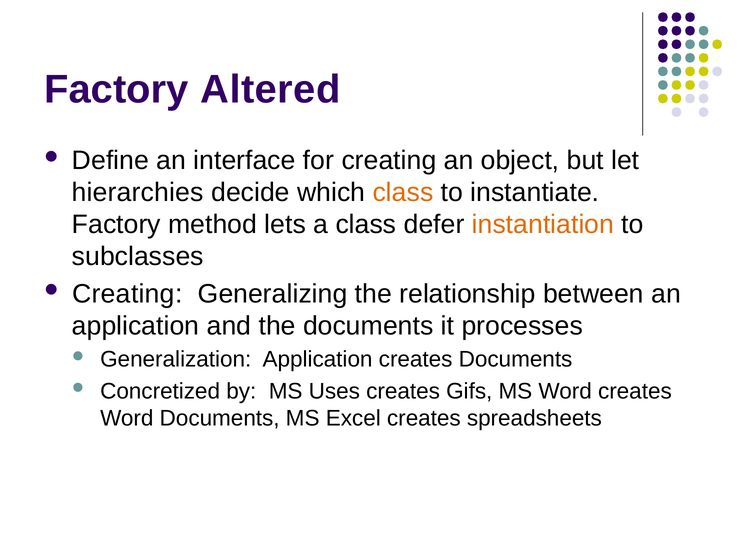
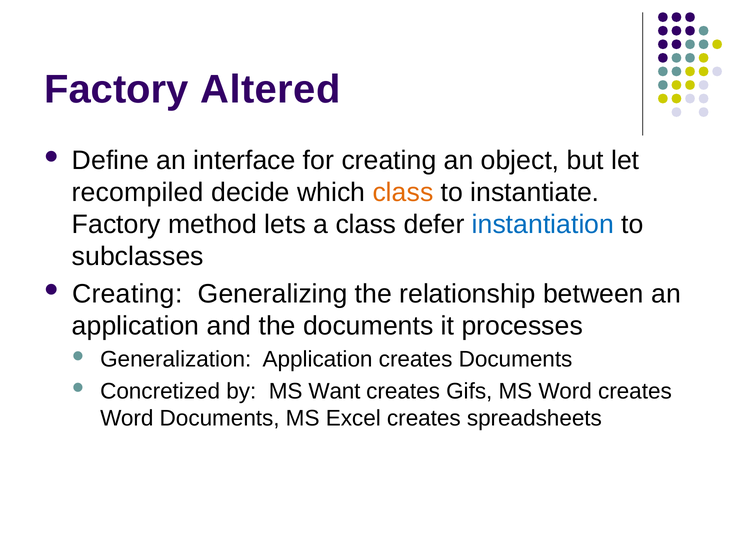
hierarchies: hierarchies -> recompiled (138, 192)
instantiation colour: orange -> blue (543, 224)
Uses: Uses -> Want (334, 391)
